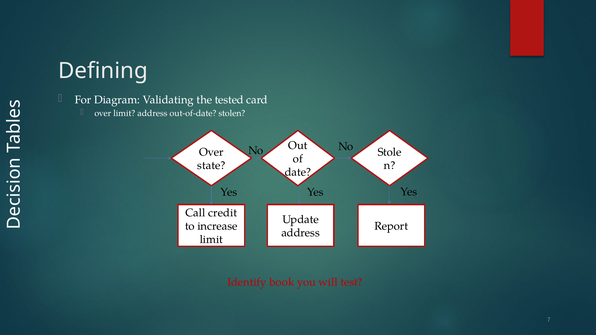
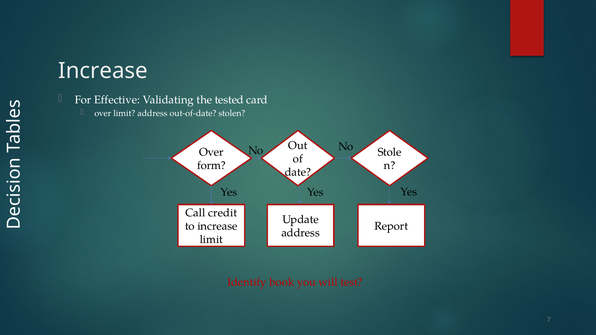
Defining: Defining -> Increase (103, 71)
Diagram: Diagram -> Effective (117, 100)
state: state -> form (211, 166)
